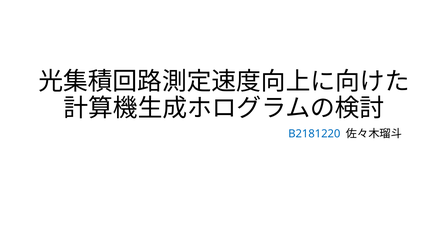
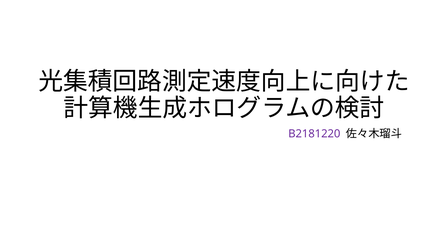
B2181220 colour: blue -> purple (314, 134)
